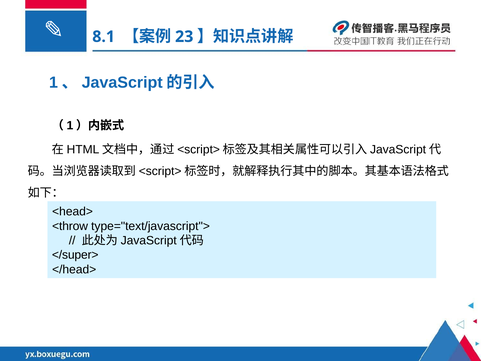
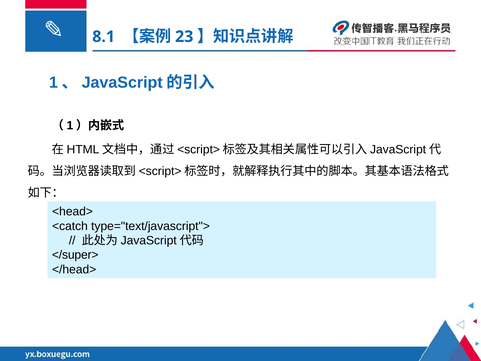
<throw: <throw -> <catch (70, 226)
